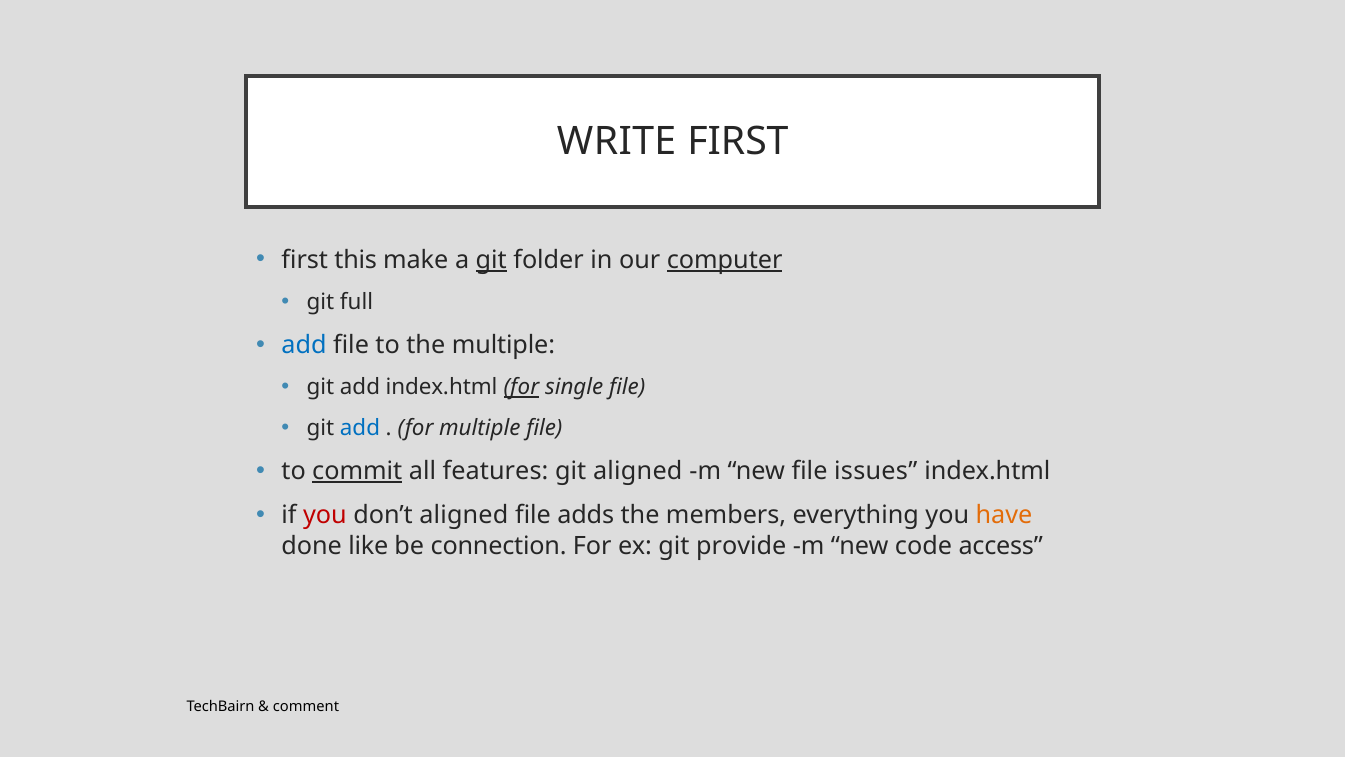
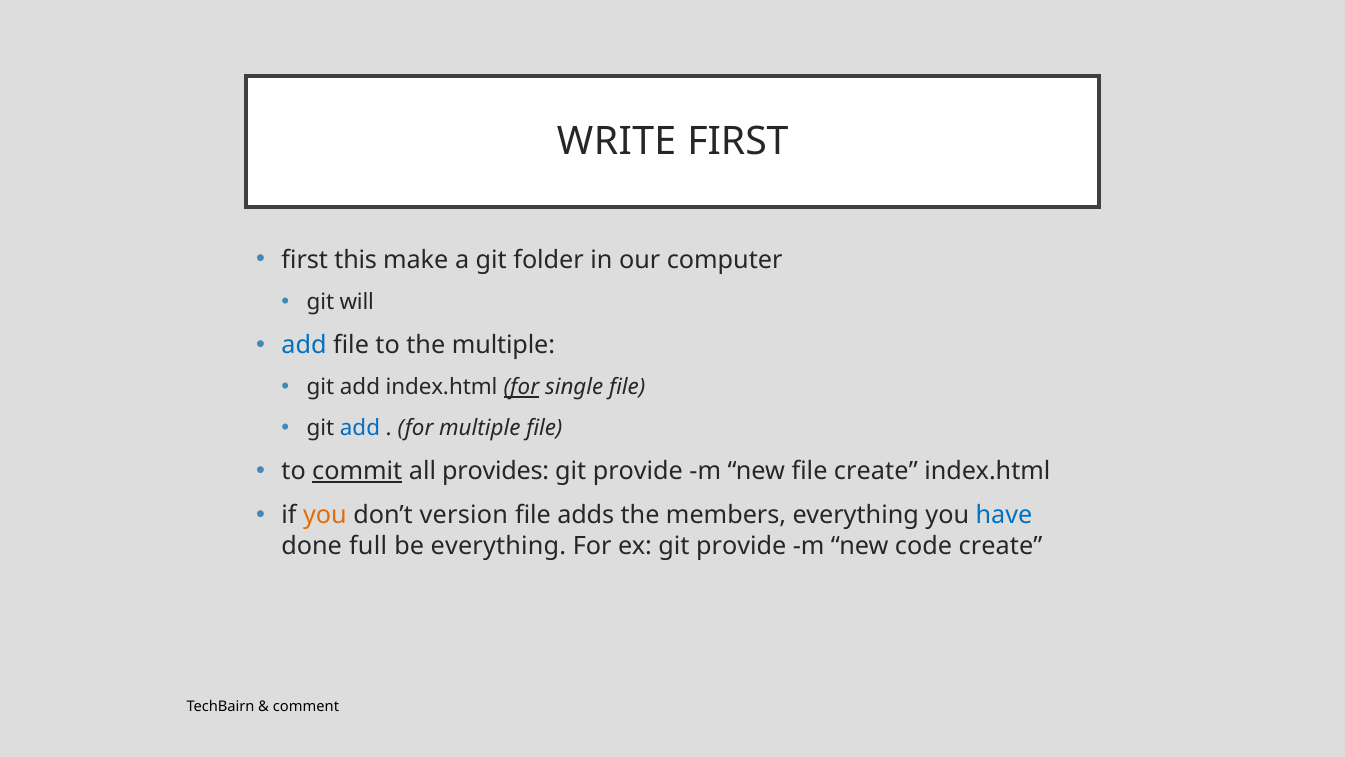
git underline: present -> none (491, 260)
computer underline: present -> none (725, 260)
full: full -> will (357, 302)
features: features -> provides (496, 471)
aligned: aligned -> provide (638, 471)
file issues: issues -> create (876, 471)
you colour: red -> orange (325, 515)
don’t aligned: aligned -> version (464, 515)
have colour: orange -> blue (1004, 515)
like: like -> full (368, 545)
be connection: connection -> everything (498, 545)
code access: access -> create (1001, 545)
